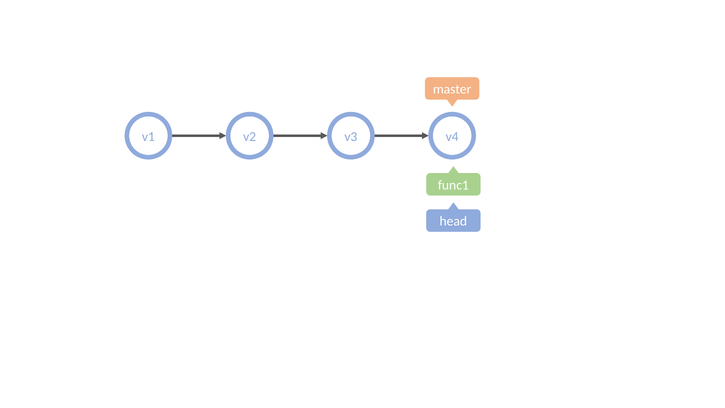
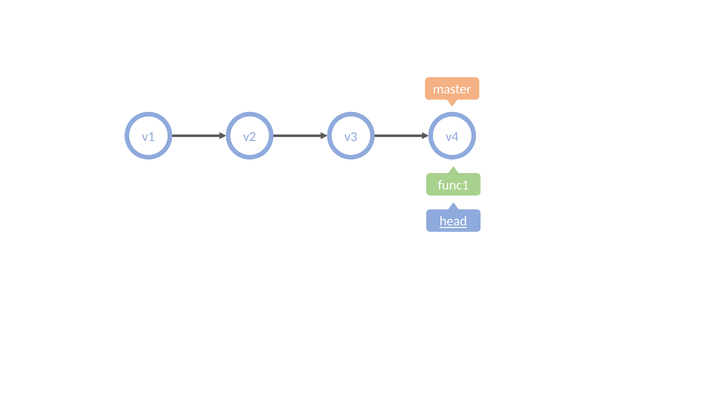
head underline: none -> present (453, 221)
